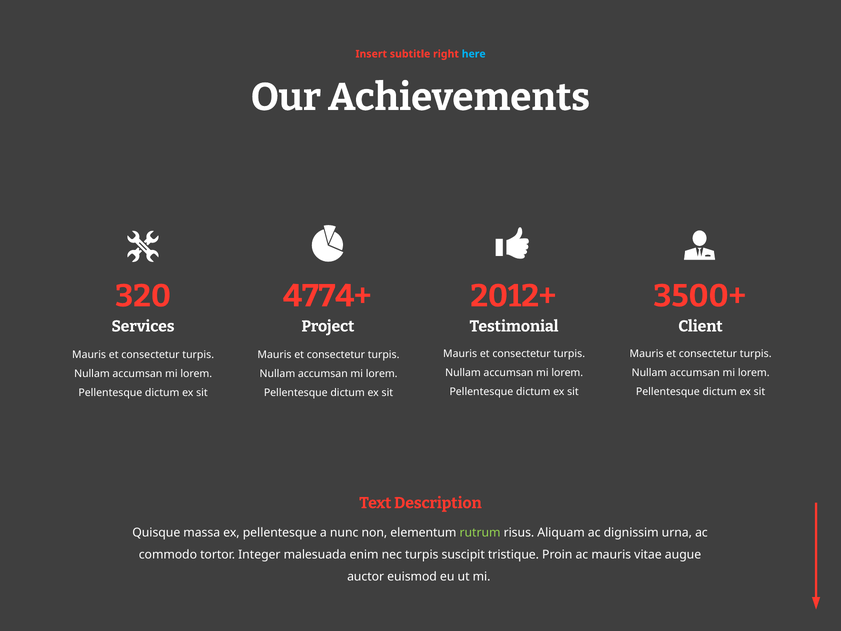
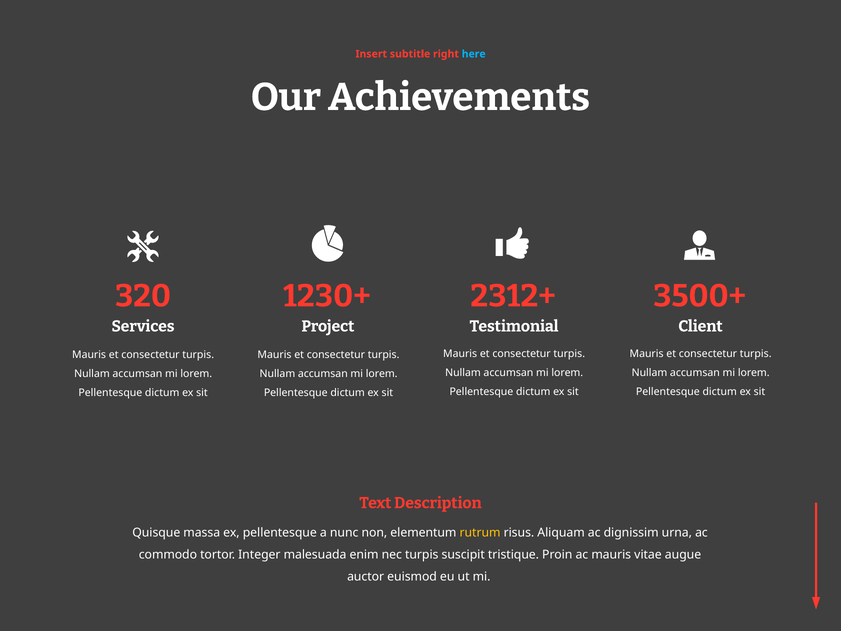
4774+: 4774+ -> 1230+ (327, 296)
2012+: 2012+ -> 2312+ (513, 296)
rutrum colour: light green -> yellow (480, 533)
